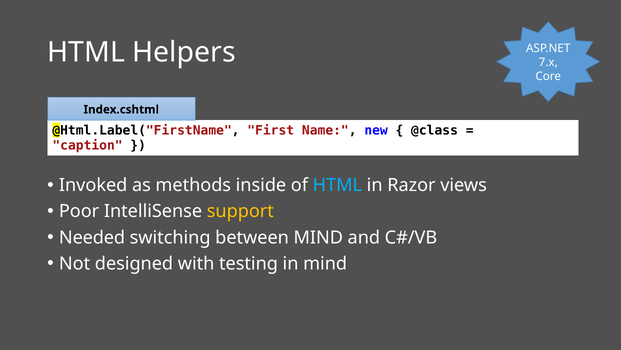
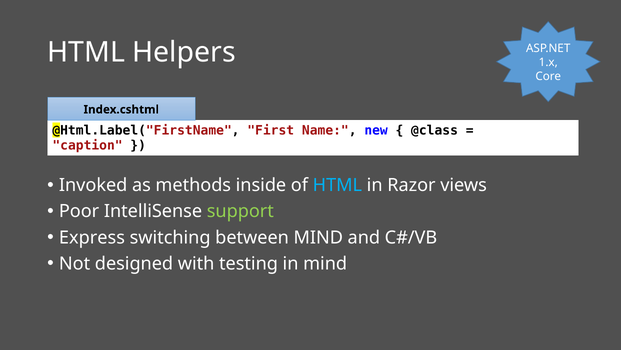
7.x: 7.x -> 1.x (548, 62)
support colour: yellow -> light green (240, 211)
Needed: Needed -> Express (92, 237)
